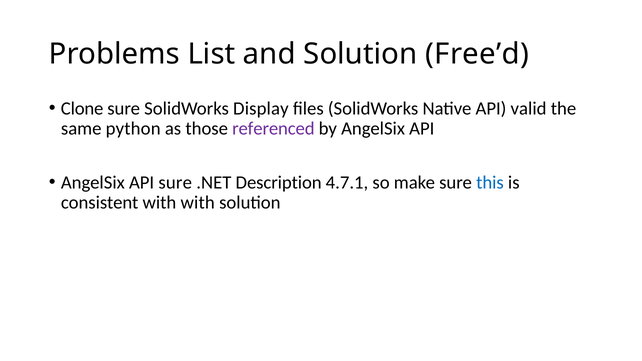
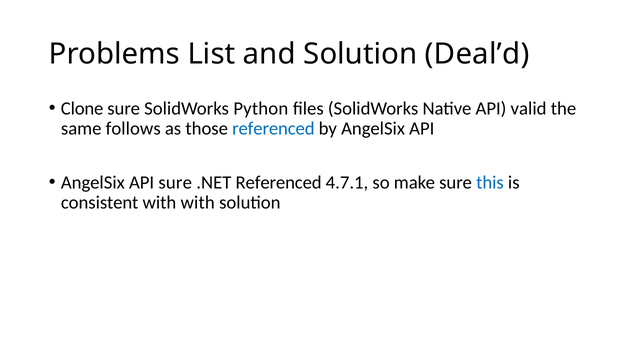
Free’d: Free’d -> Deal’d (477, 54)
Display: Display -> Python (261, 109)
python: python -> follows (133, 129)
referenced colour: purple -> blue (273, 129)
.NET Description: Description -> Referenced (279, 183)
